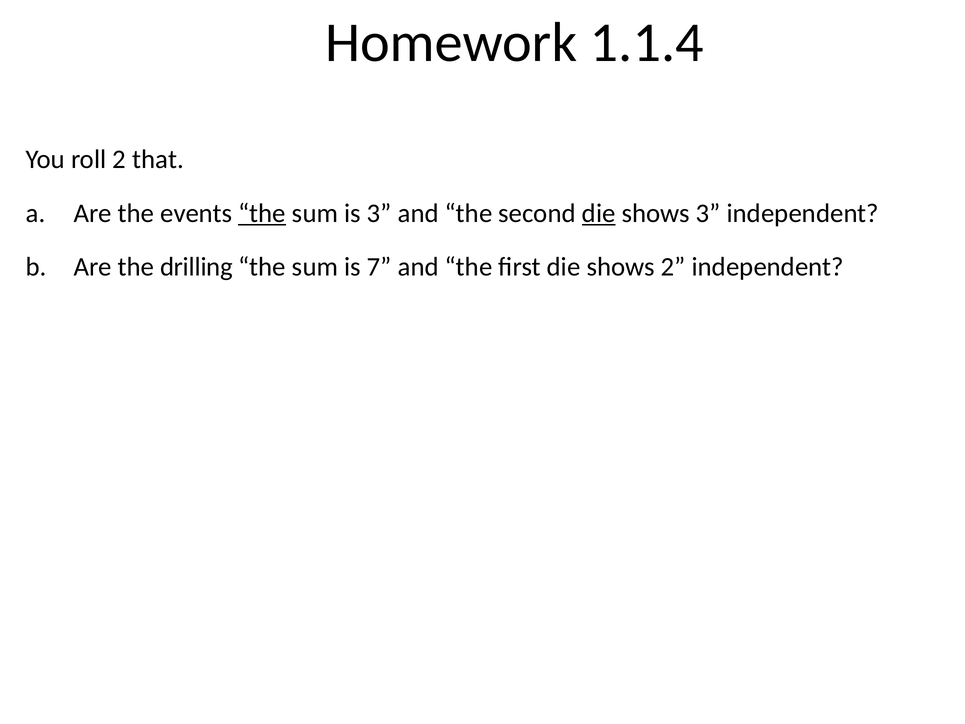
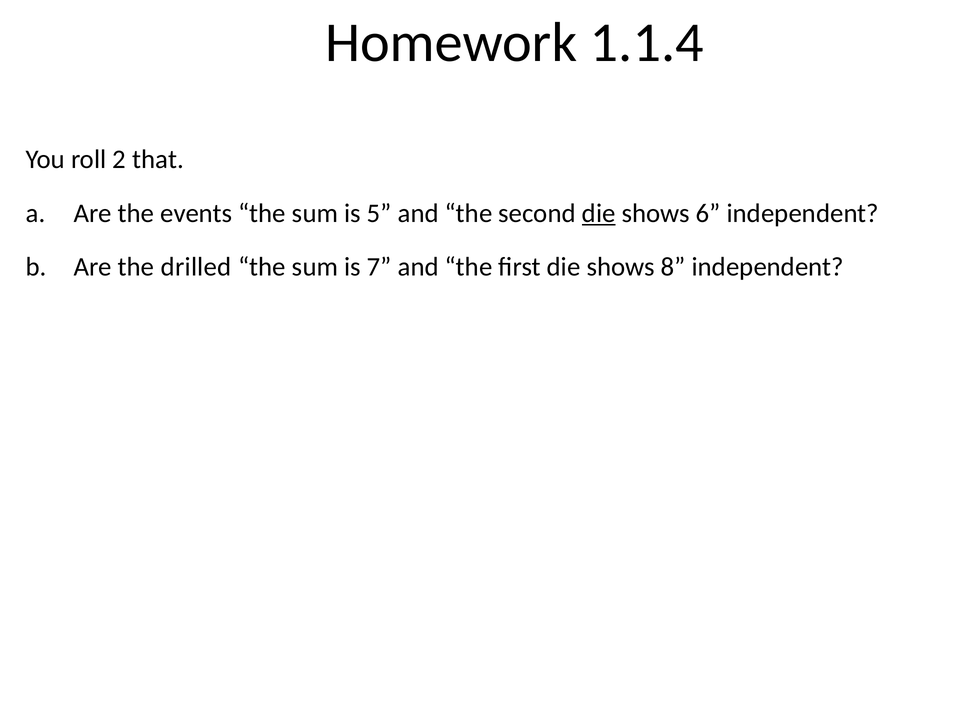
the underline: present -> none (262, 213)
is 3: 3 -> 5 (379, 213)
shows 3: 3 -> 6 (708, 213)
drilling: drilling -> drilled (196, 267)
shows 2: 2 -> 8 (673, 267)
